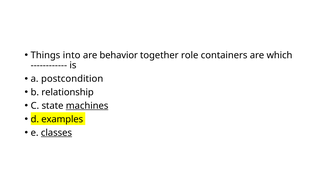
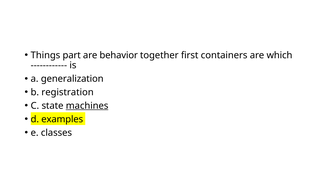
into: into -> part (72, 55)
role: role -> first (190, 55)
postcondition: postcondition -> generalization (72, 79)
relationship: relationship -> registration (68, 93)
classes underline: present -> none (56, 133)
